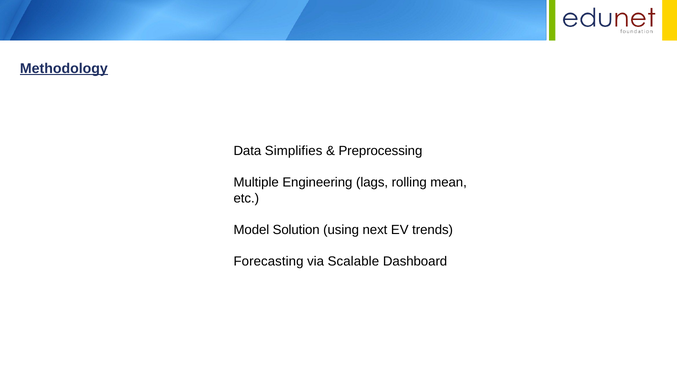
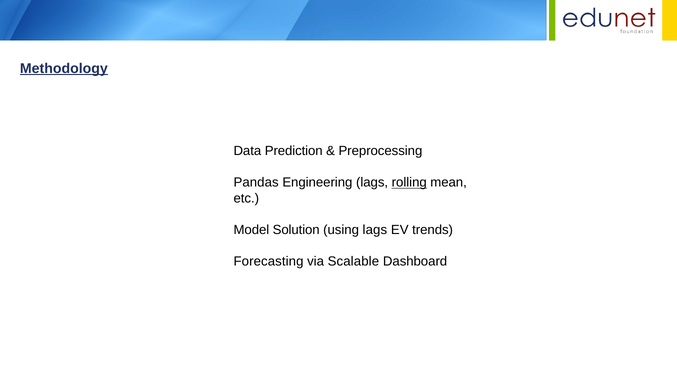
Simplifies: Simplifies -> Prediction (294, 151)
Multiple: Multiple -> Pandas (256, 183)
rolling underline: none -> present (409, 183)
using next: next -> lags (375, 230)
